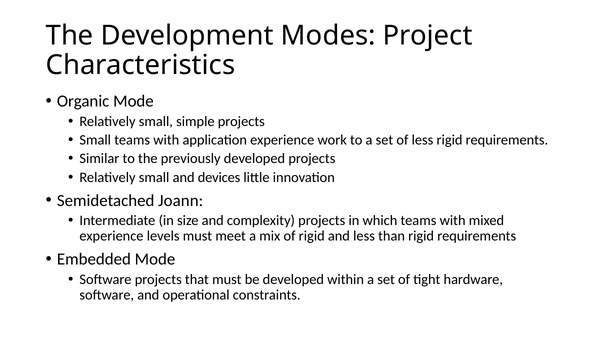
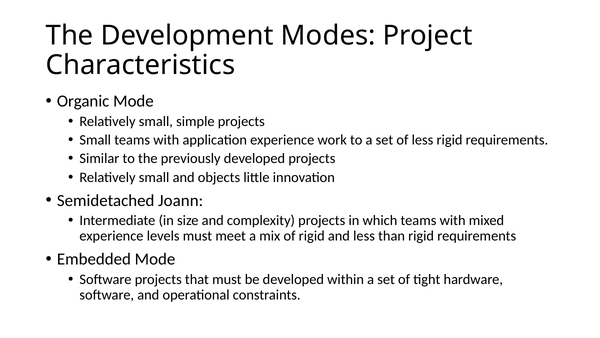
devices: devices -> objects (219, 177)
